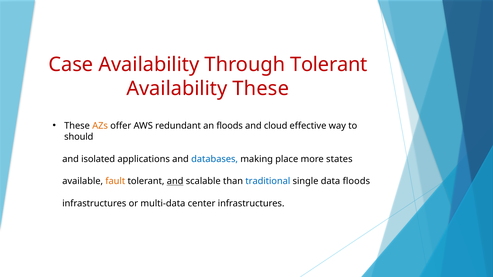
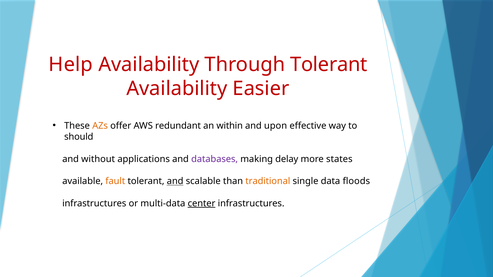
Case: Case -> Help (71, 64)
Availability These: These -> Easier (261, 89)
an floods: floods -> within (230, 126)
cloud: cloud -> upon (276, 126)
isolated: isolated -> without (98, 159)
databases colour: blue -> purple (215, 159)
place: place -> delay (287, 159)
traditional colour: blue -> orange (268, 181)
center underline: none -> present (202, 204)
